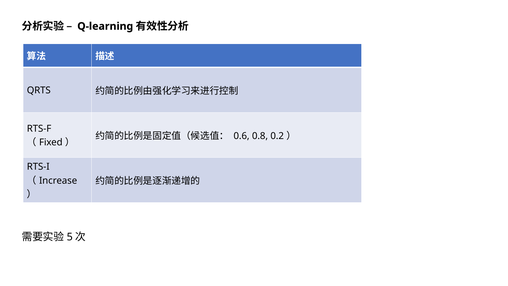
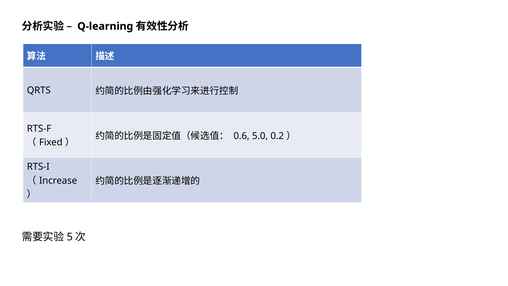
0.8: 0.8 -> 5.0 (260, 136)
